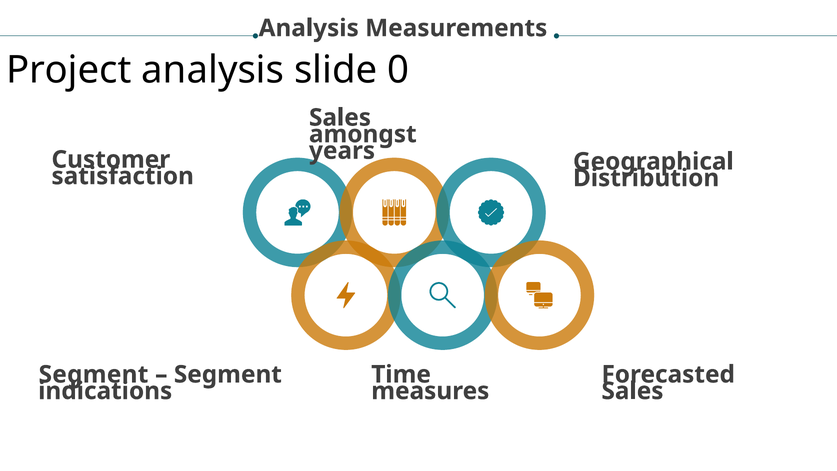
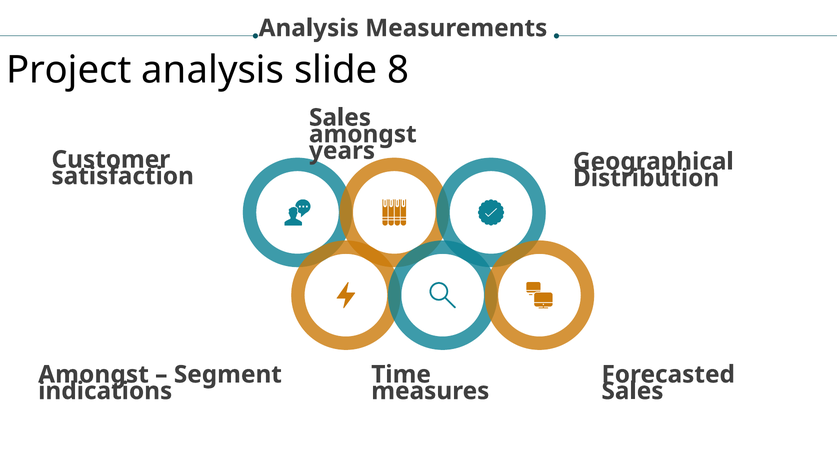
0: 0 -> 8 (398, 70)
Segment: Segment -> Amongst (94, 374)
